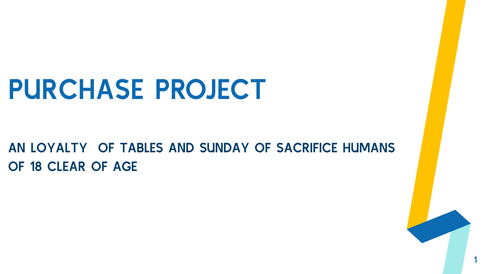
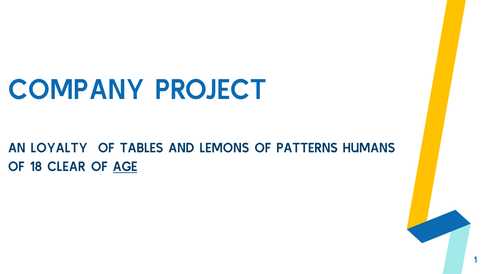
PURCHASE: PURCHASE -> COMPANY (76, 90)
SUNDAY: SUNDAY -> LEMONS (224, 148)
SACRIFICE: SACRIFICE -> PATTERNS (307, 148)
AGE underline: none -> present (125, 167)
